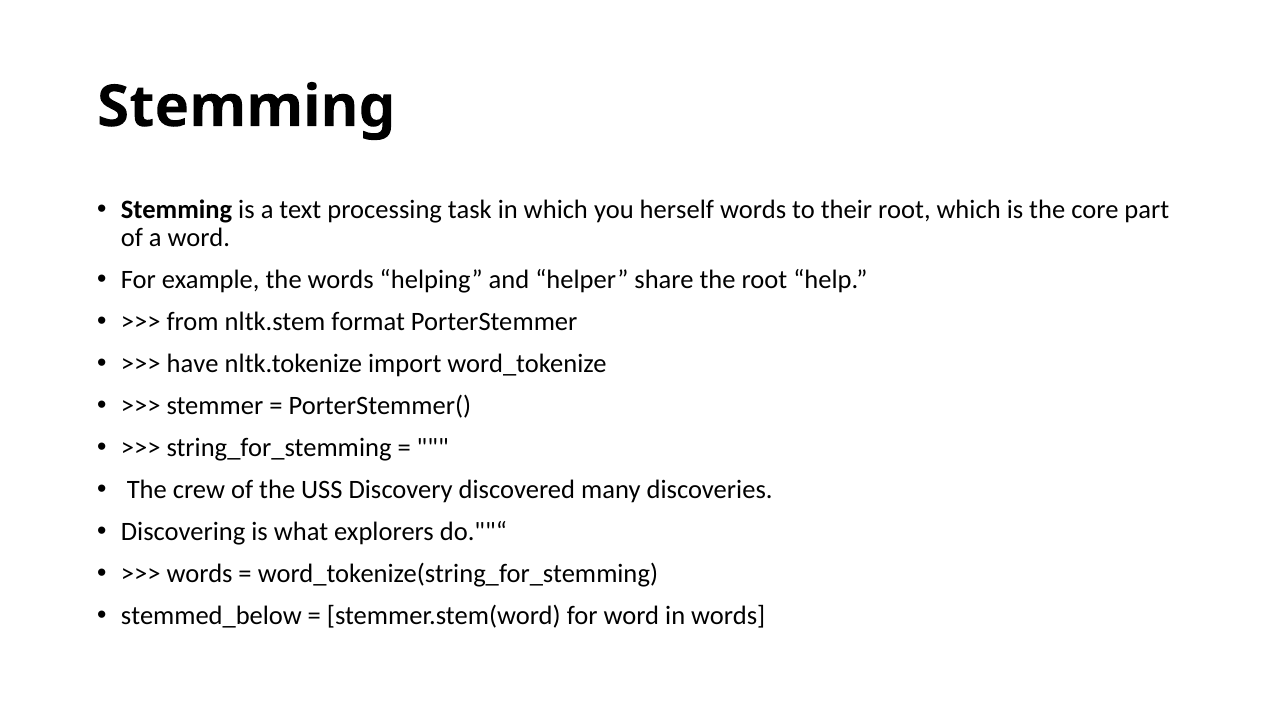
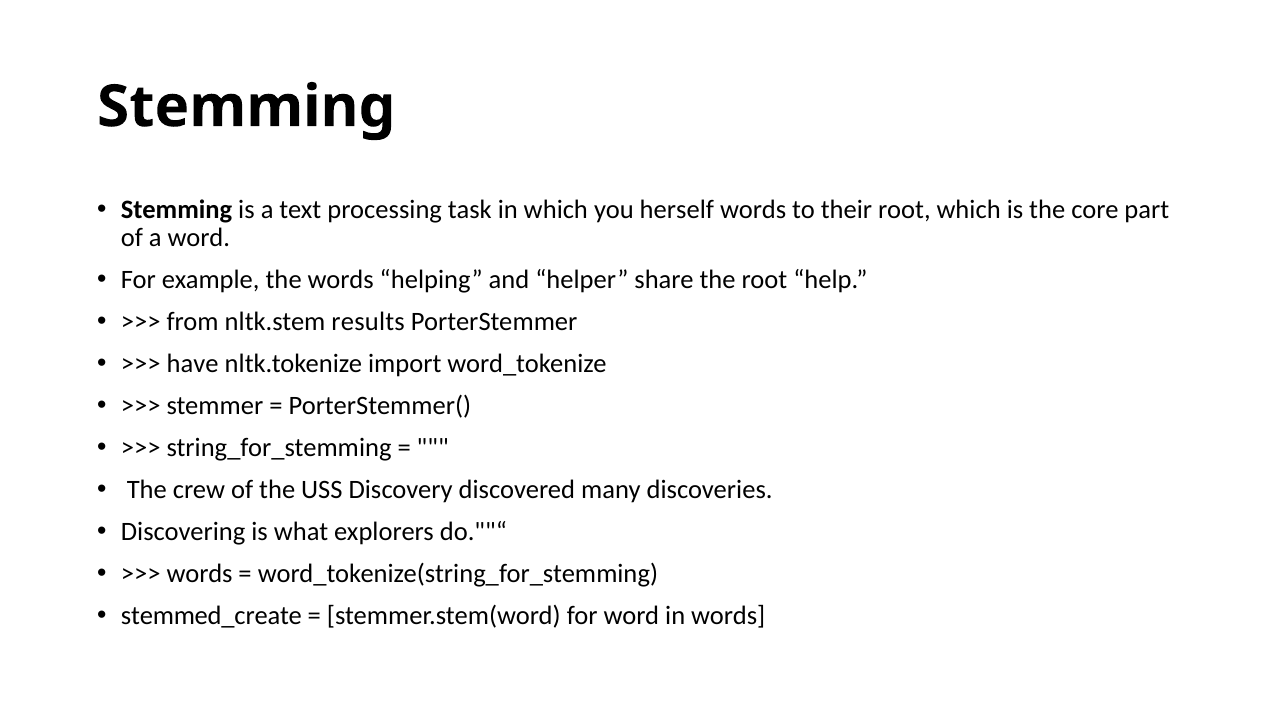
format: format -> results (368, 322)
stemmed_below: stemmed_below -> stemmed_create (211, 615)
